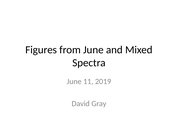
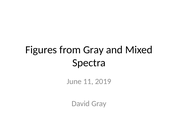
from June: June -> Gray (93, 50)
